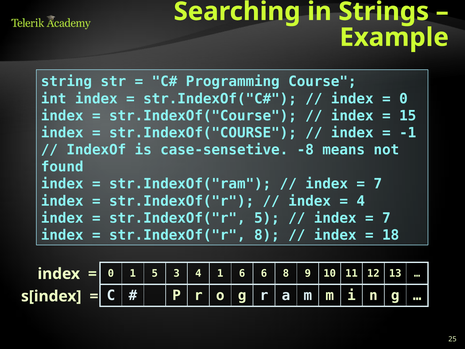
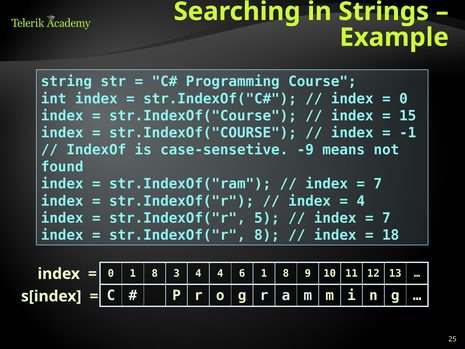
-8: -8 -> -9 (305, 150)
0 1 5: 5 -> 8 (155, 273)
4 1: 1 -> 4 (220, 273)
6 6: 6 -> 1 (264, 273)
